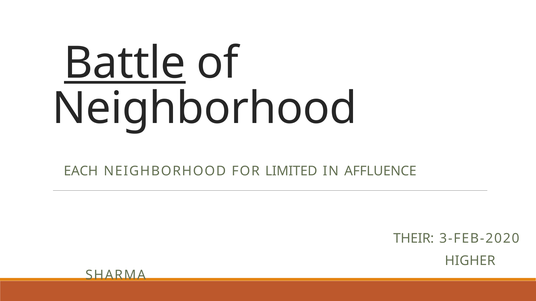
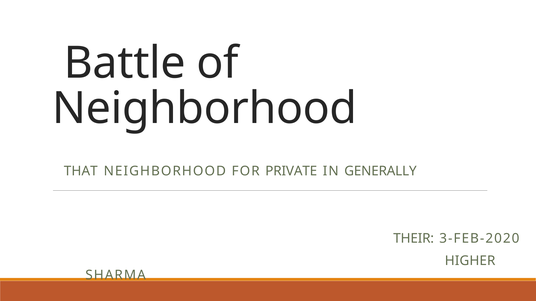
Battle underline: present -> none (125, 63)
EACH: EACH -> THAT (81, 171)
LIMITED: LIMITED -> PRIVATE (291, 171)
AFFLUENCE: AFFLUENCE -> GENERALLY (380, 171)
